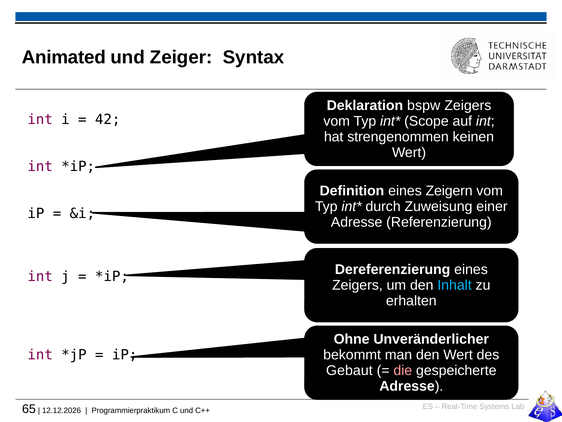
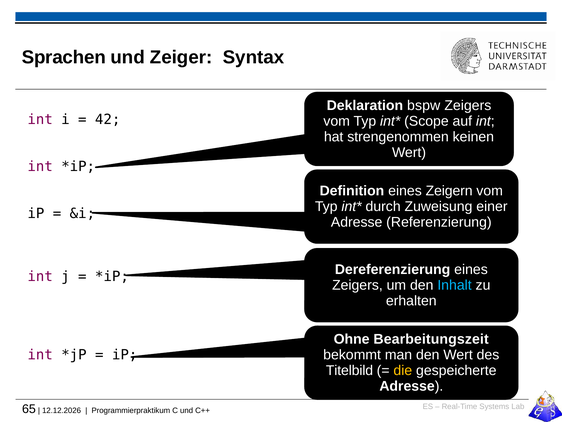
Animated: Animated -> Sprachen (64, 57)
Unveränderlicher: Unveränderlicher -> Bearbeitungszeit (431, 339)
Gebaut: Gebaut -> Titelbild (350, 370)
die colour: pink -> yellow (403, 370)
